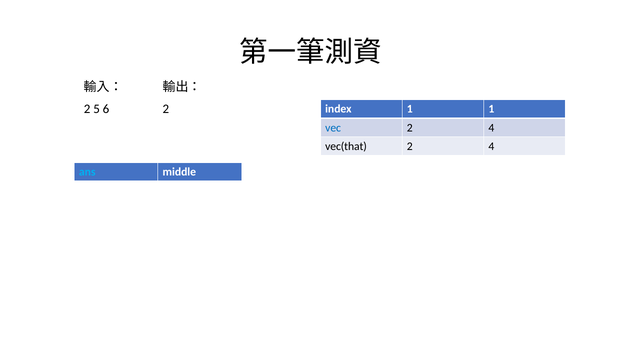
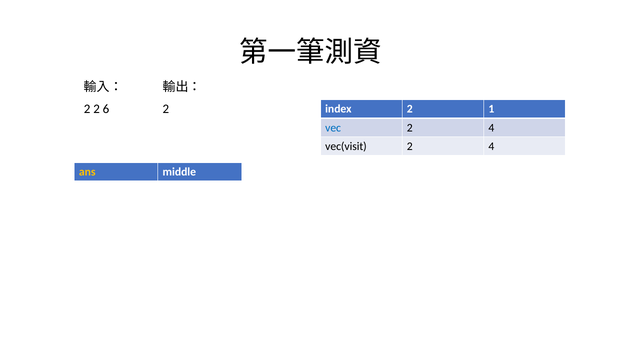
index 1: 1 -> 2 (410, 109)
2 5: 5 -> 2 (97, 109)
vec(that: vec(that -> vec(visit (346, 146)
ans colour: light blue -> yellow (87, 172)
